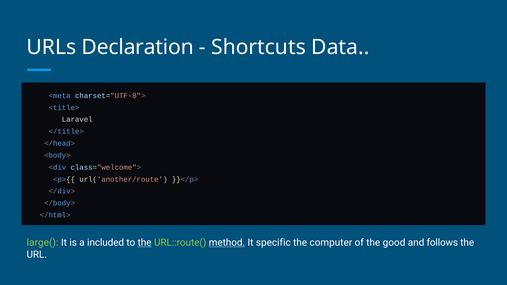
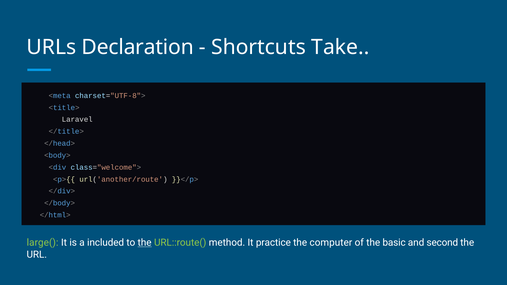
Data: Data -> Take (340, 47)
method underline: present -> none (227, 243)
specific: specific -> practice (273, 243)
good: good -> basic (394, 243)
follows: follows -> second (442, 243)
